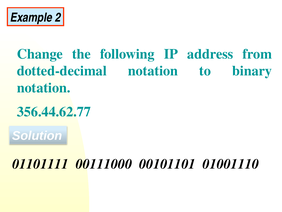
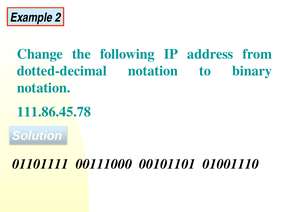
356.44.62.77: 356.44.62.77 -> 111.86.45.78 (54, 112)
